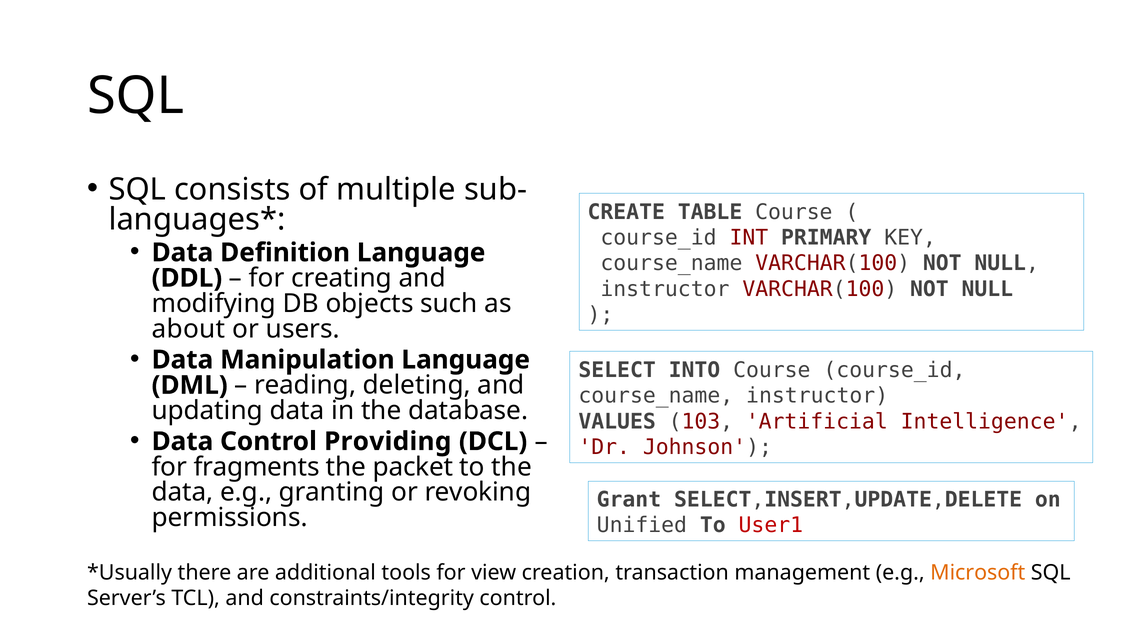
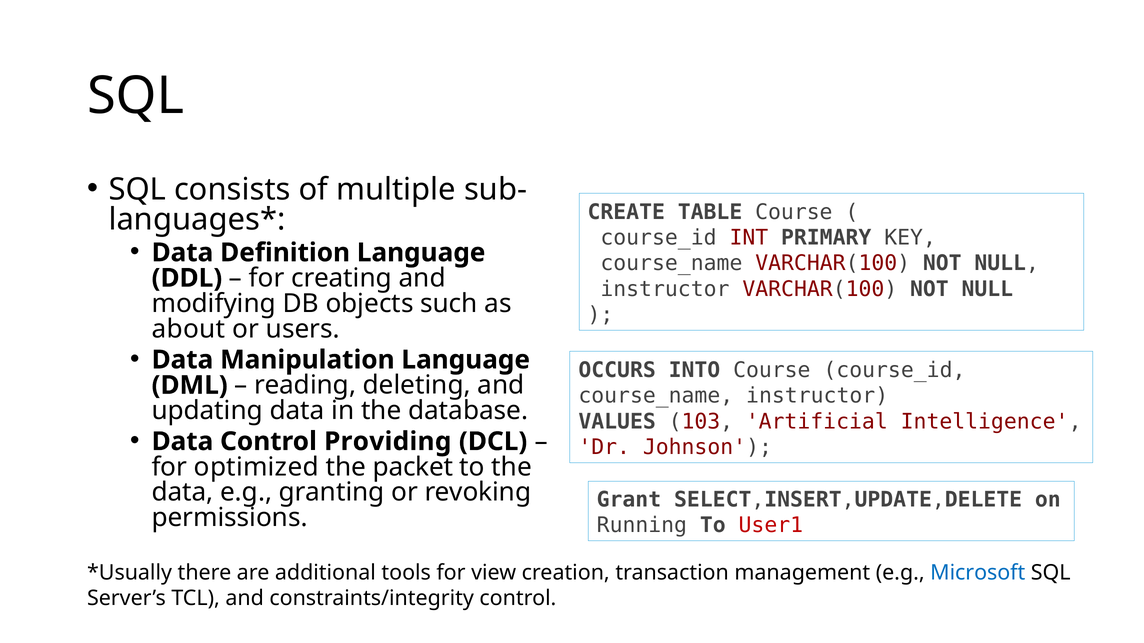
SELECT: SELECT -> OCCURS (617, 370)
fragments: fragments -> optimized (256, 467)
Unified: Unified -> Running (642, 526)
Microsoft colour: orange -> blue (978, 573)
